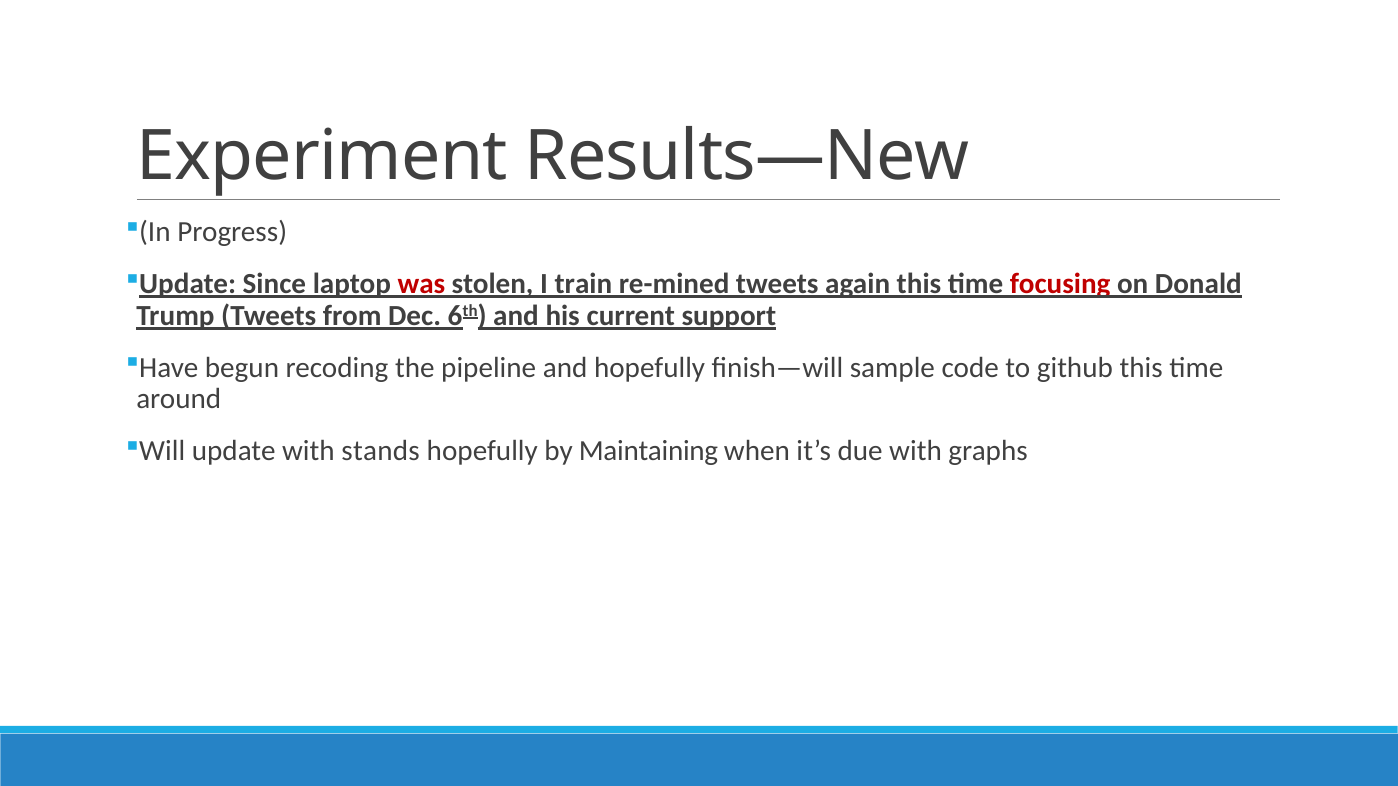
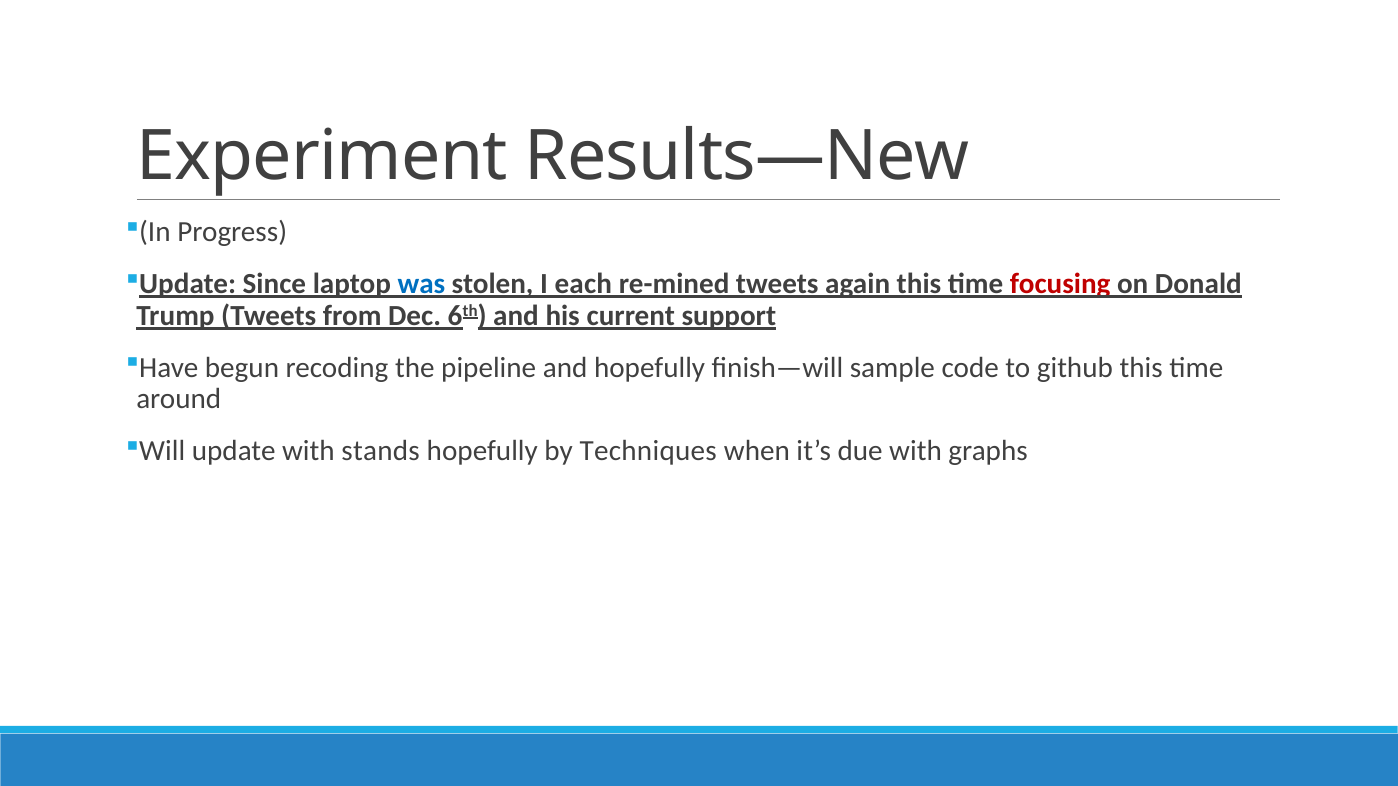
was colour: red -> blue (421, 284)
train: train -> each (583, 284)
Maintaining: Maintaining -> Techniques (648, 451)
